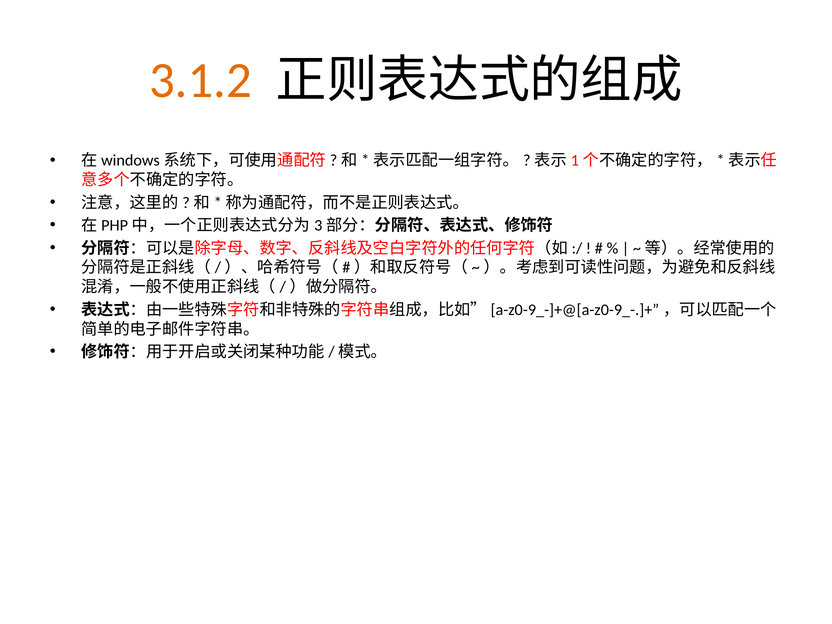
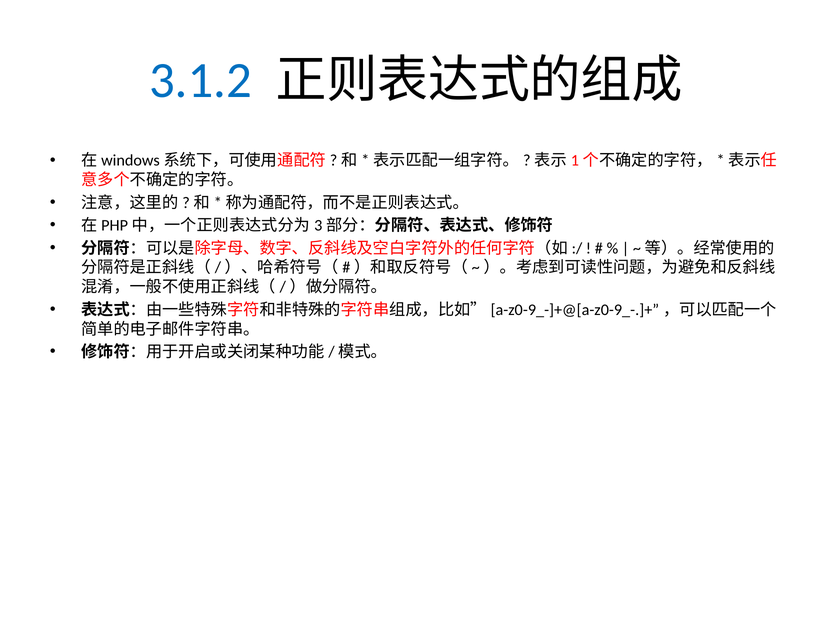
3.1.2 colour: orange -> blue (200, 81)
